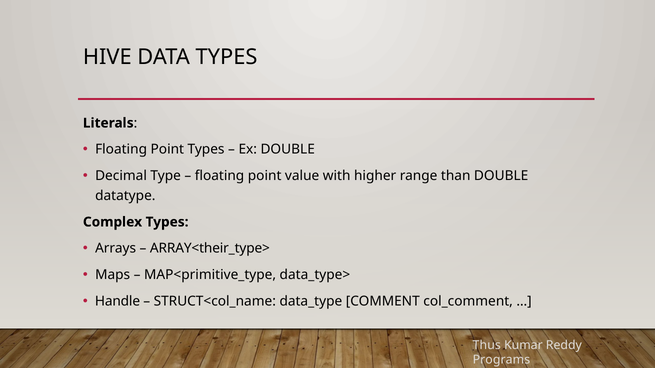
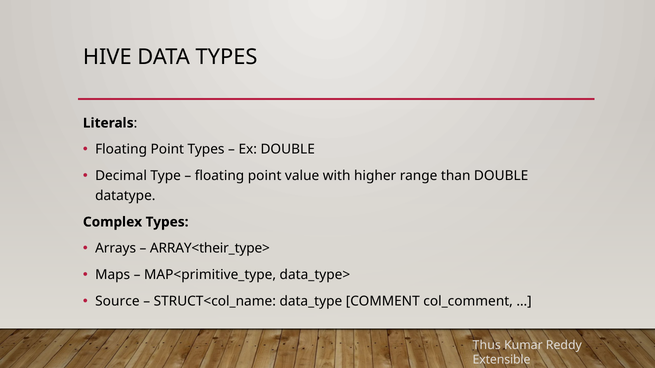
Handle: Handle -> Source (117, 302)
Programs: Programs -> Extensible (502, 360)
